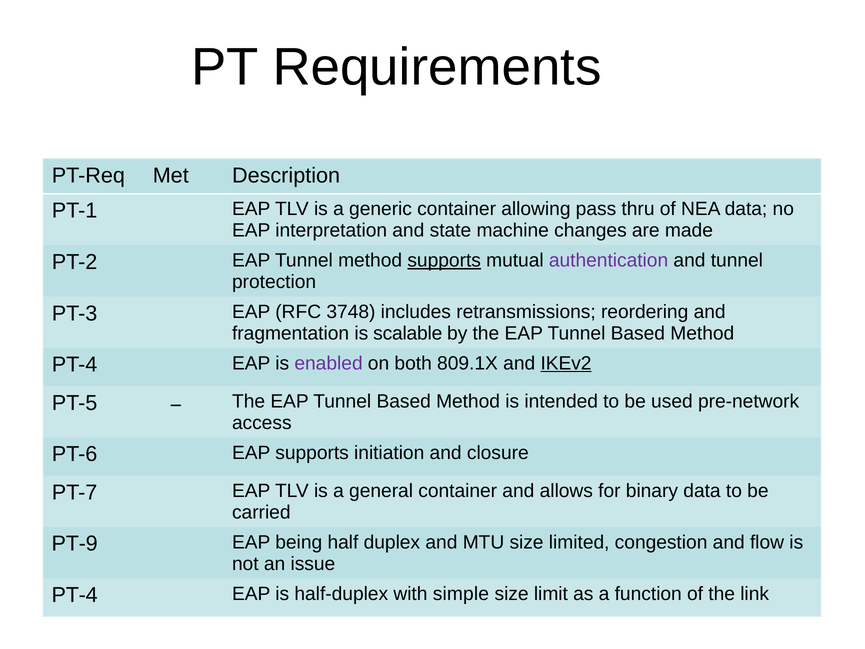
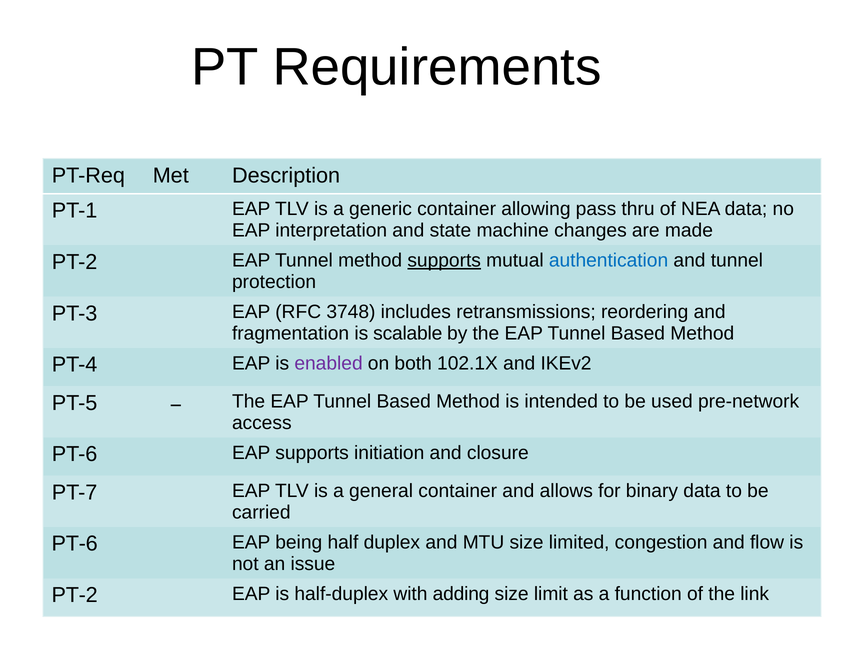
authentication colour: purple -> blue (609, 260)
809.1X: 809.1X -> 102.1X (468, 363)
IKEv2 underline: present -> none (566, 363)
PT-9: PT-9 -> PT-6 (75, 544)
PT-4: PT-4 -> PT-2 (75, 595)
simple: simple -> adding (461, 594)
